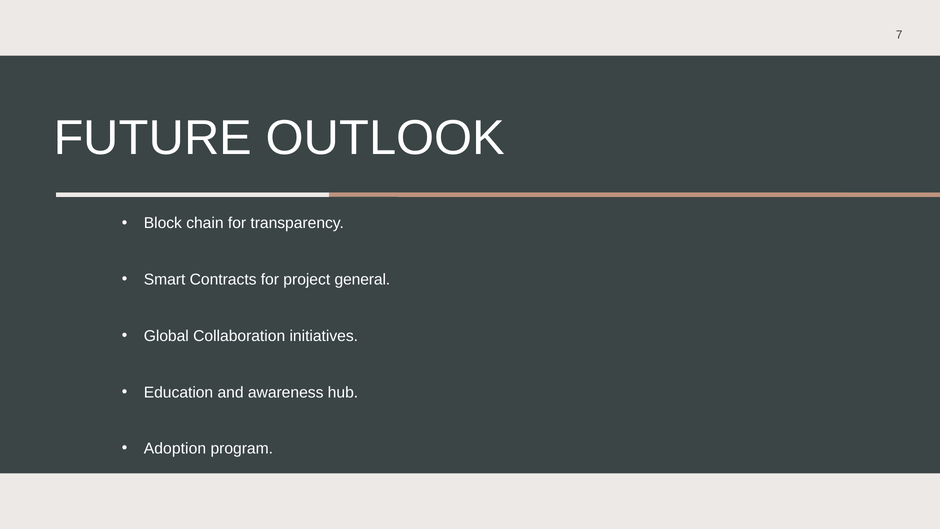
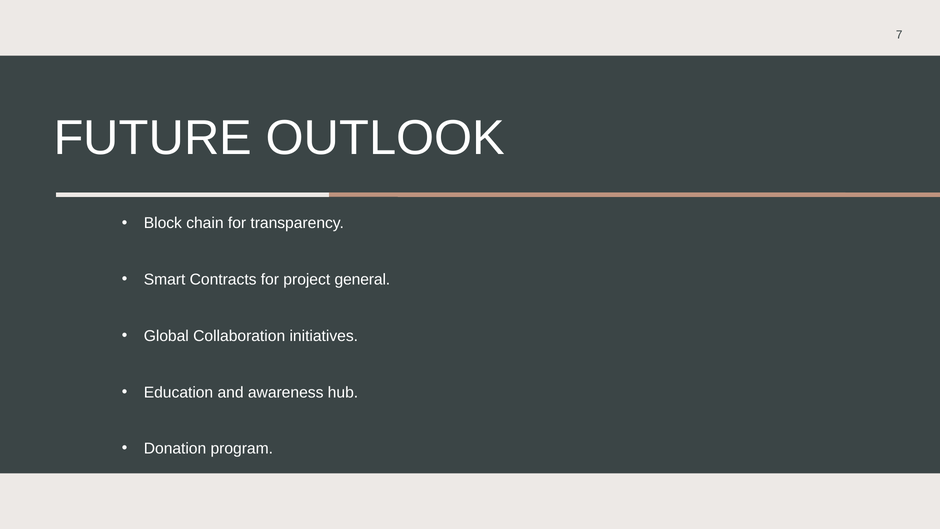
Adoption: Adoption -> Donation (175, 449)
